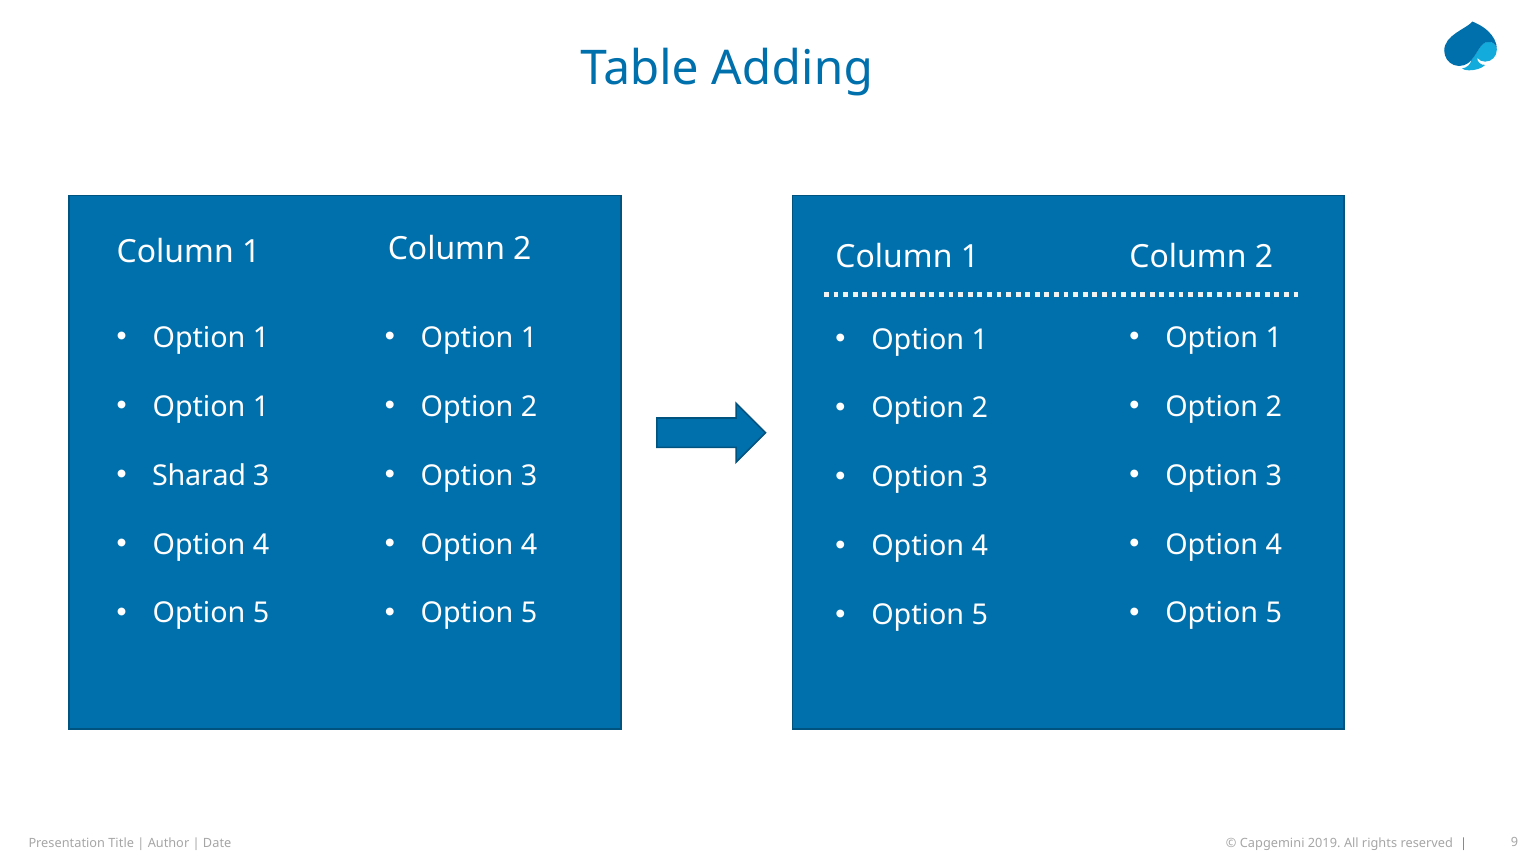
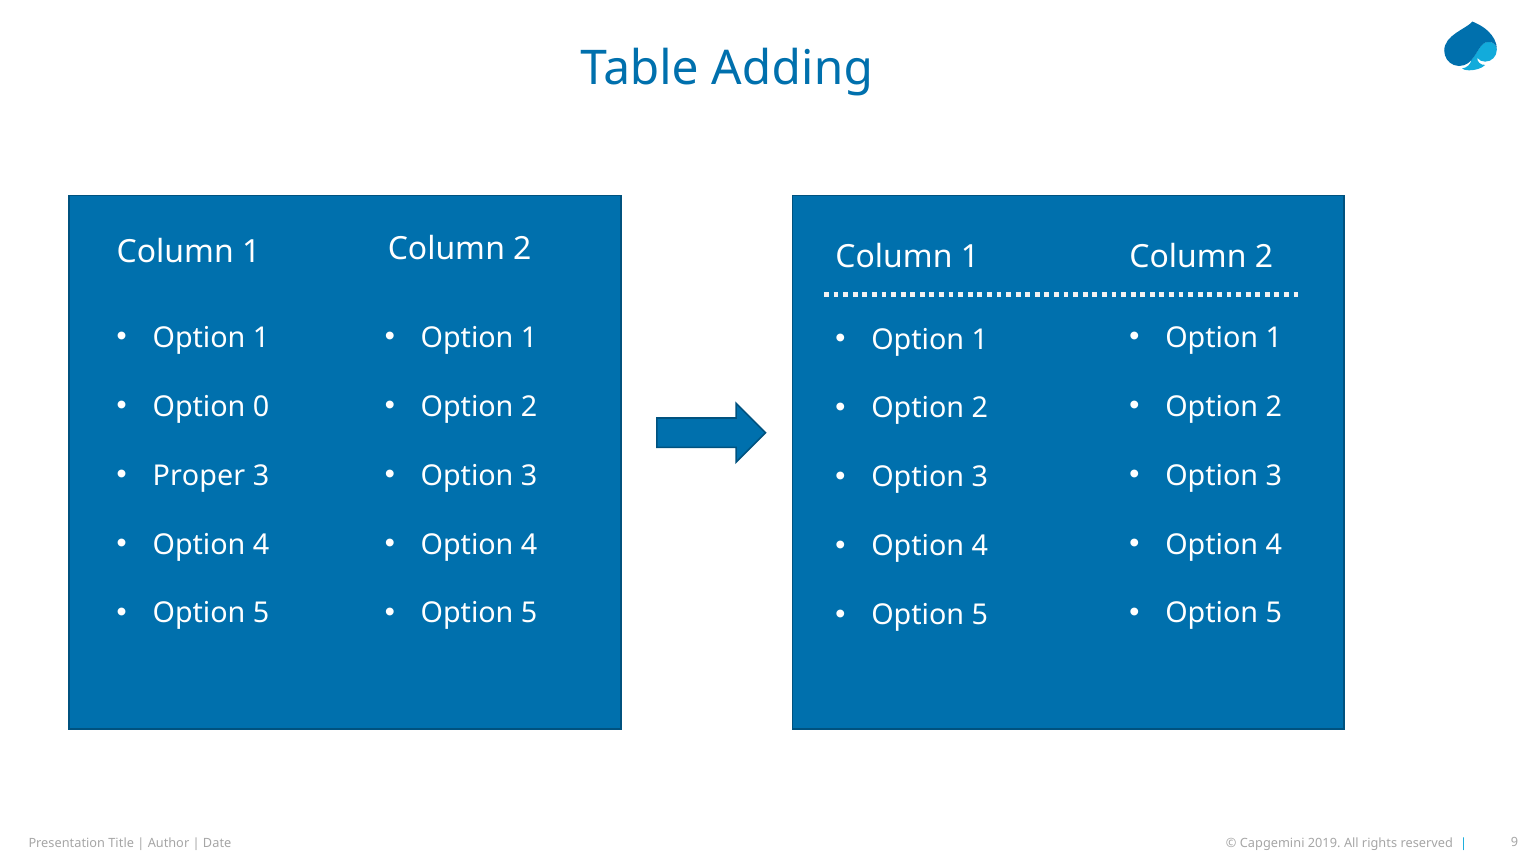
1: 1 -> 0 (261, 407)
Sharad: Sharad -> Proper (199, 476)
